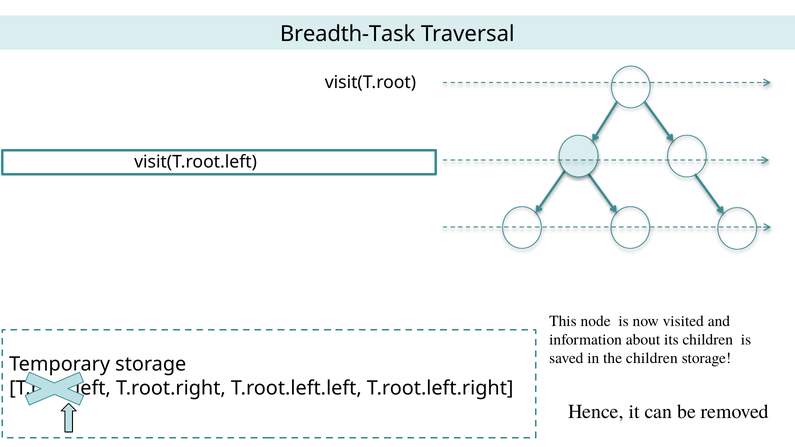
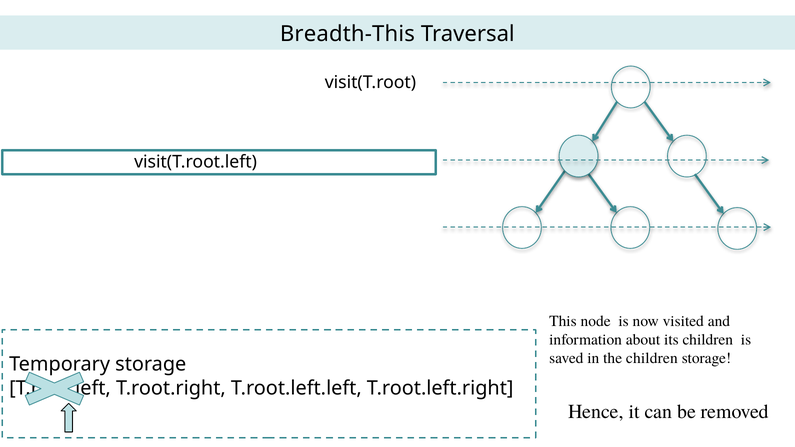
Breadth-Task: Breadth-Task -> Breadth-This (347, 34)
